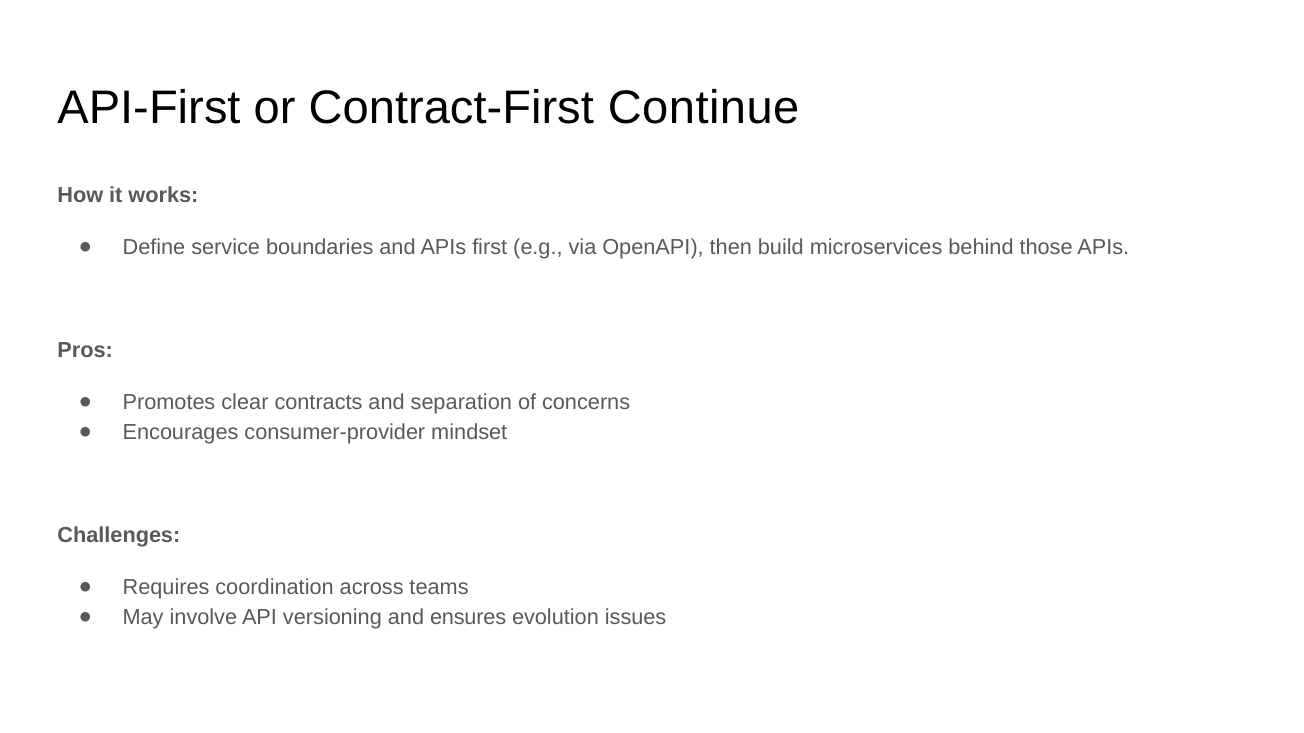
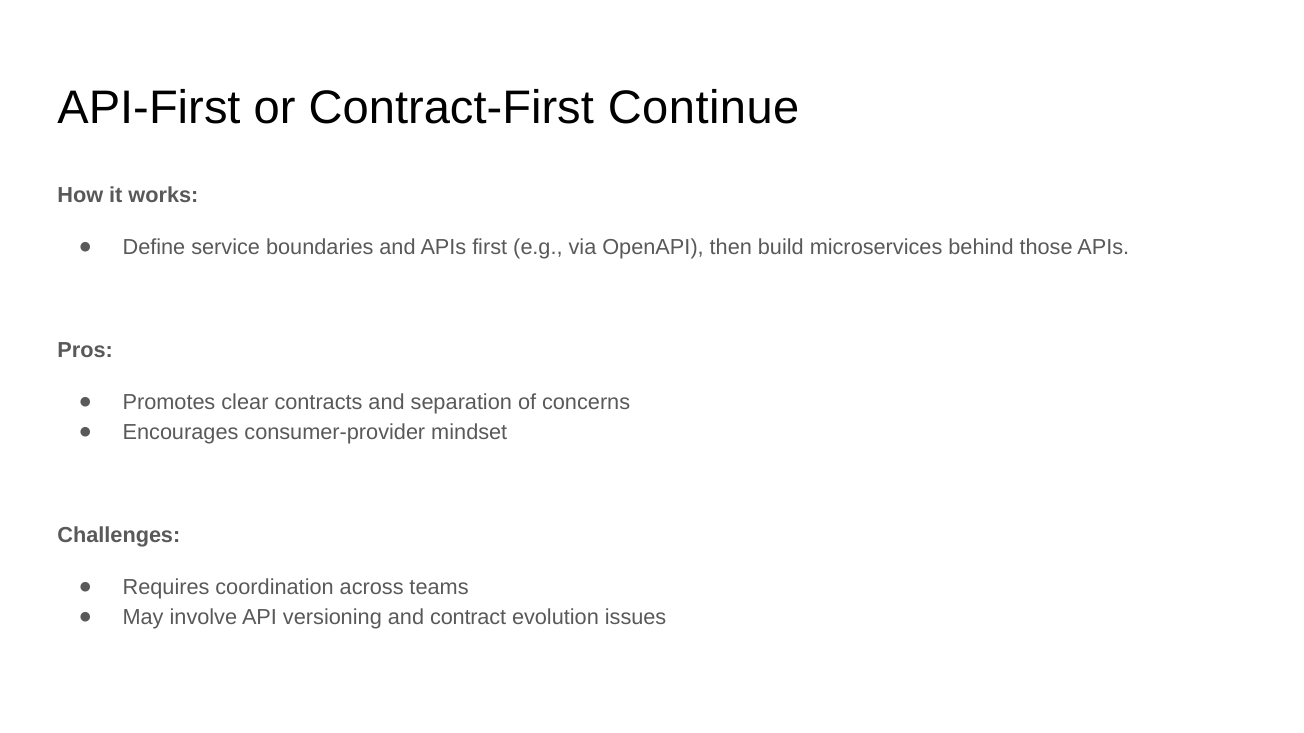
ensures: ensures -> contract (468, 618)
